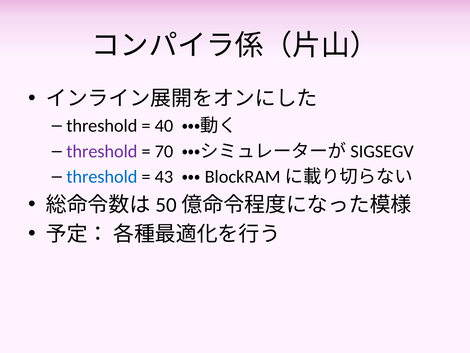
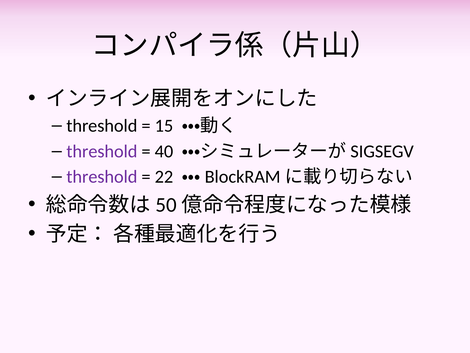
40: 40 -> 15 (164, 126)
70: 70 -> 40 (164, 151)
threshold colour: blue -> purple (102, 177)
43: 43 -> 22 (164, 177)
